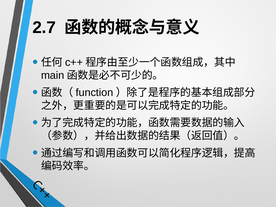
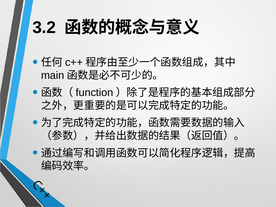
2.7: 2.7 -> 3.2 (44, 27)
